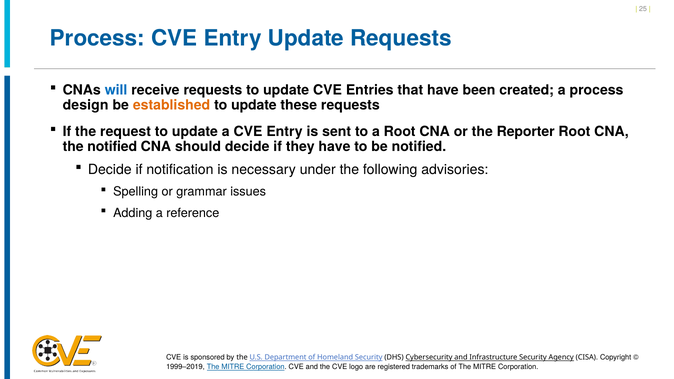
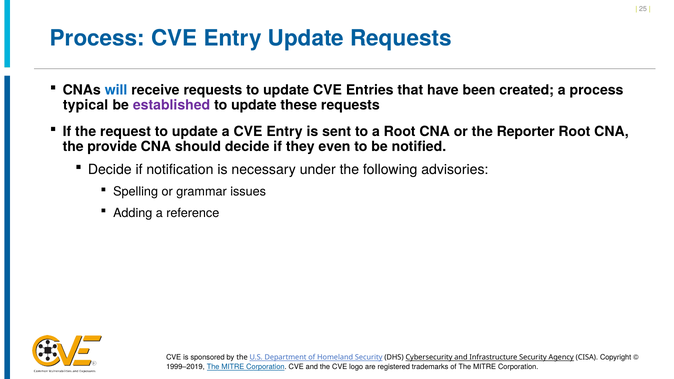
design: design -> typical (86, 105)
established colour: orange -> purple (172, 105)
the notified: notified -> provide (112, 147)
they have: have -> even (334, 147)
